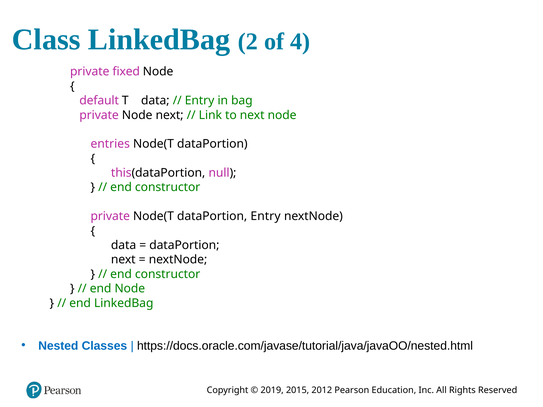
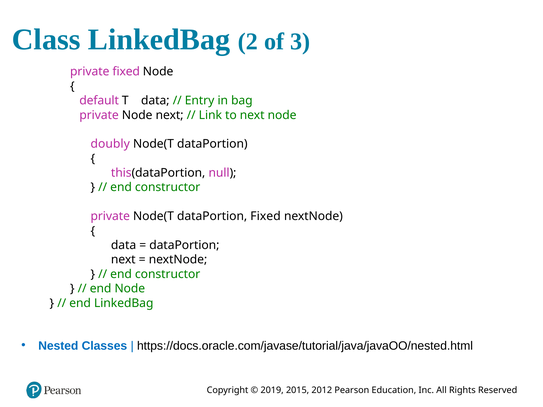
4: 4 -> 3 (300, 41)
entries: entries -> doubly (110, 144)
dataPortion Entry: Entry -> Fixed (266, 216)
